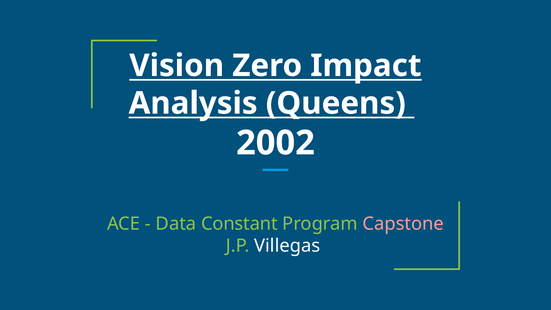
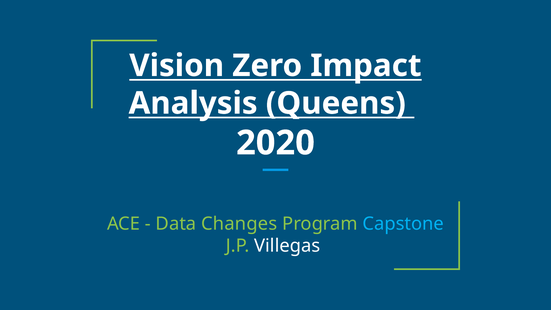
2002: 2002 -> 2020 (275, 143)
Constant: Constant -> Changes (239, 224)
Capstone colour: pink -> light blue (403, 224)
